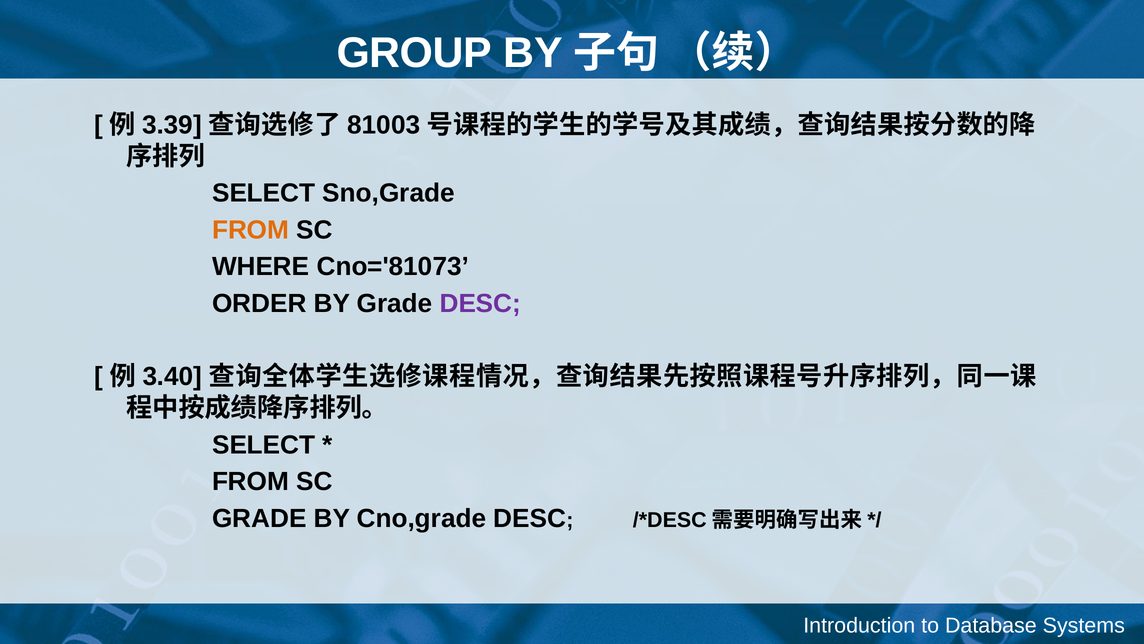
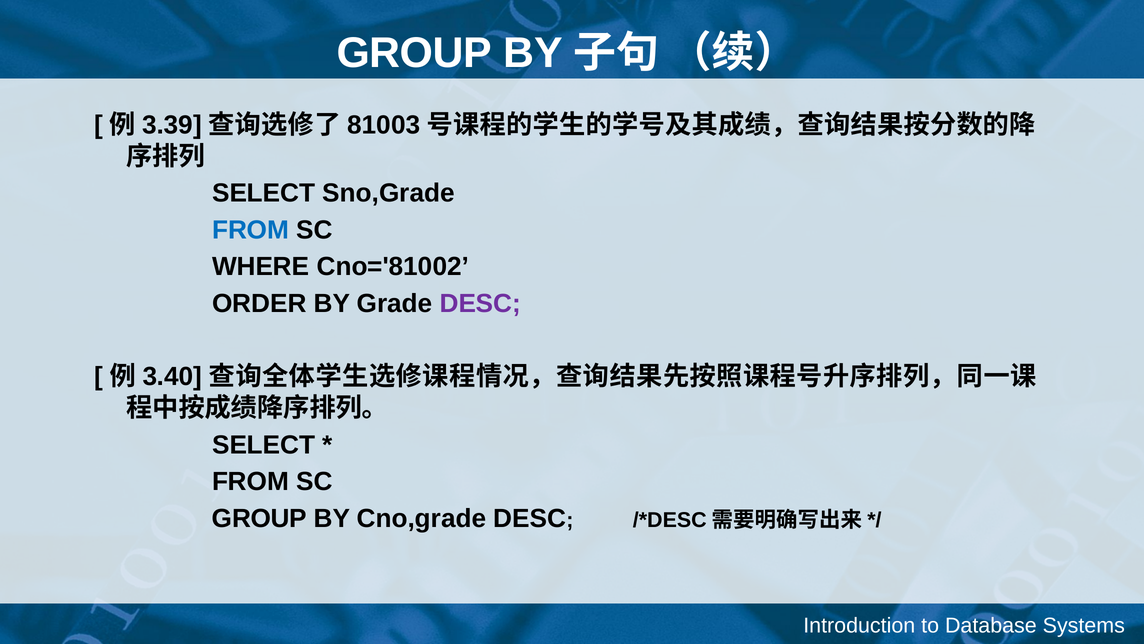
FROM colour: orange -> blue (251, 230)
Cno='81073: Cno='81073 -> Cno='81002 (393, 266)
GRADE: GRADE -> GROUP (259, 518)
